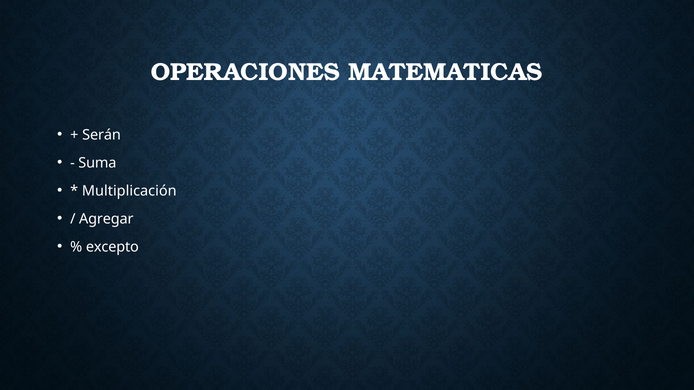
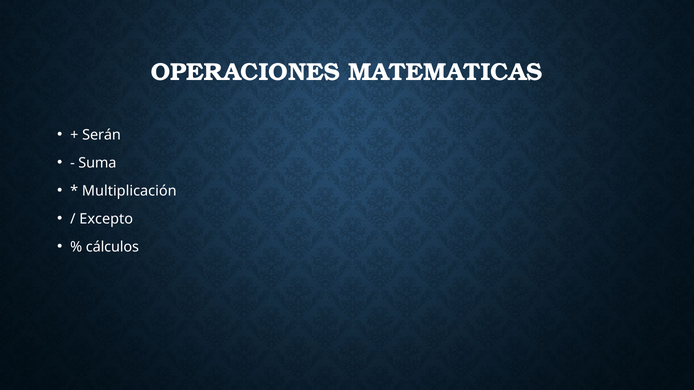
Agregar: Agregar -> Excepto (106, 219)
excepto: excepto -> cálculos (112, 247)
